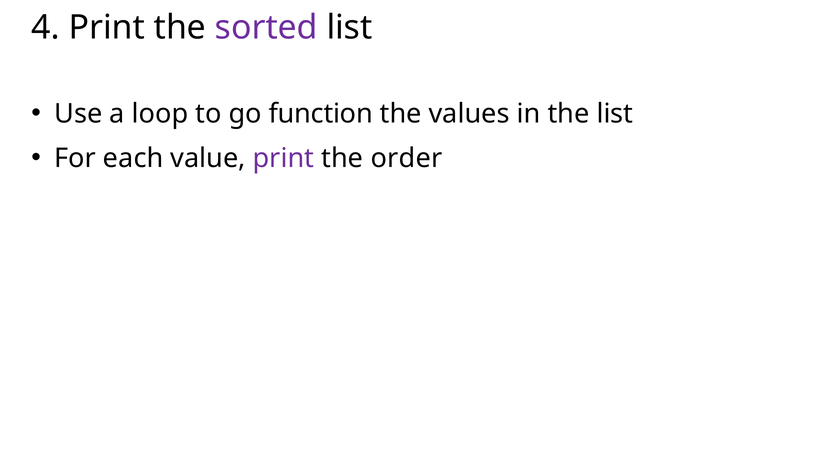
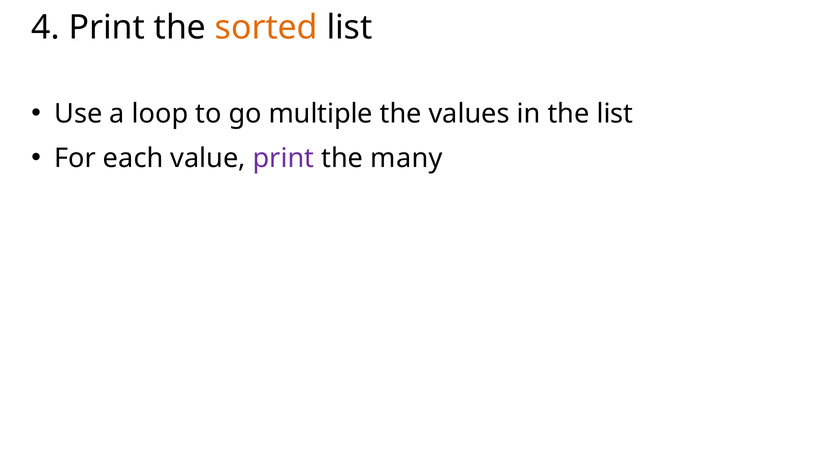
sorted colour: purple -> orange (266, 27)
function: function -> multiple (321, 114)
order: order -> many (406, 158)
